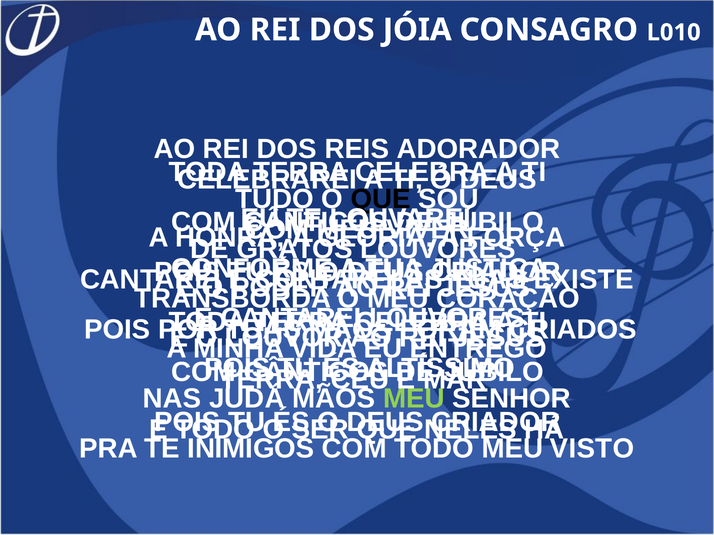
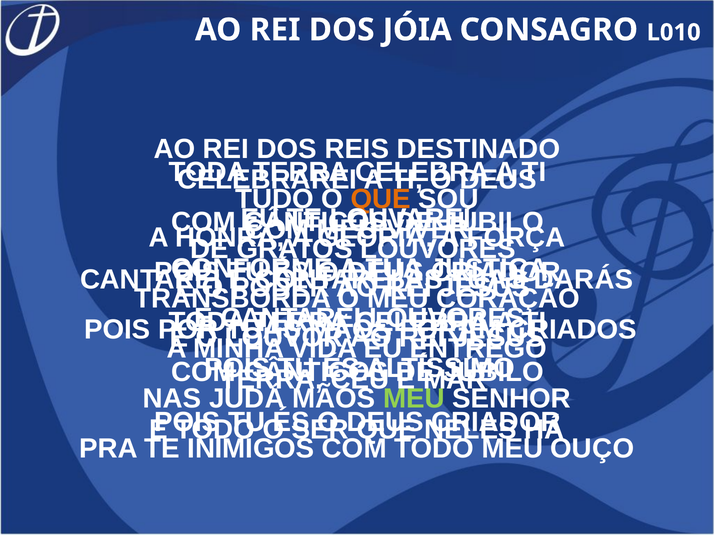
ADORADOR: ADORADOR -> DESTINADO (478, 149)
QUE colour: black -> orange (381, 199)
EXISTE: EXISTE -> DARÁS (584, 280)
VISTO: VISTO -> OUÇO (592, 449)
